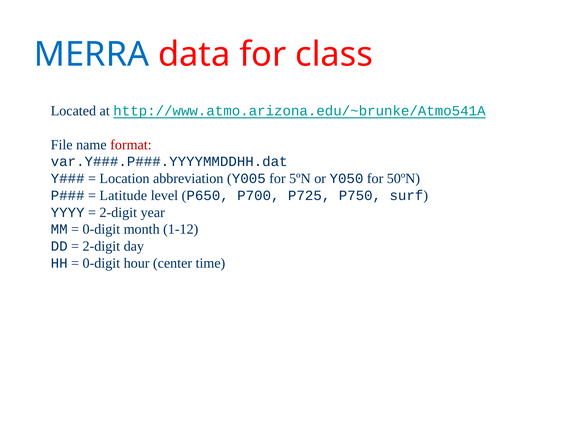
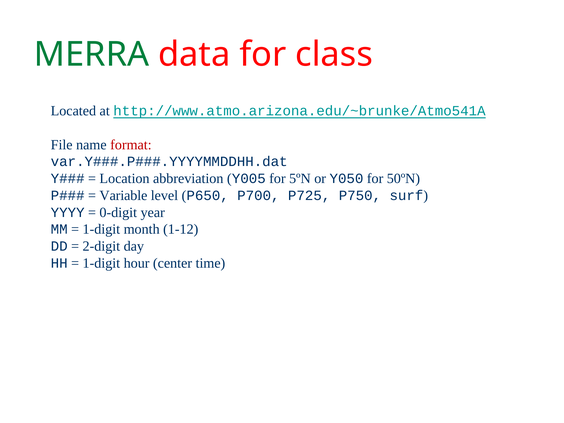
MERRA colour: blue -> green (91, 55)
Latitude: Latitude -> Variable (123, 196)
2-digit: 2-digit -> 0-digit (118, 212)
0-digit: 0-digit -> 1-digit (101, 229)
0-digit: 0-digit -> 1-digit (101, 263)
